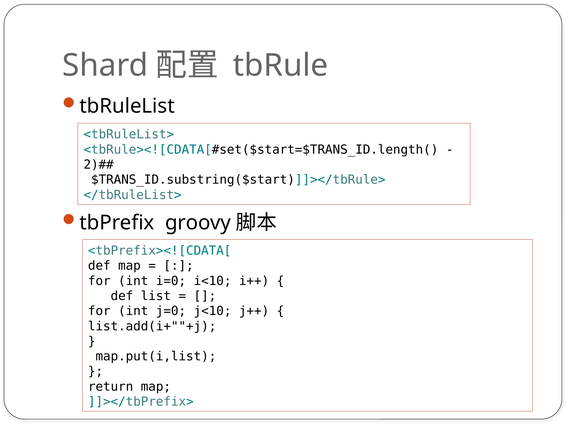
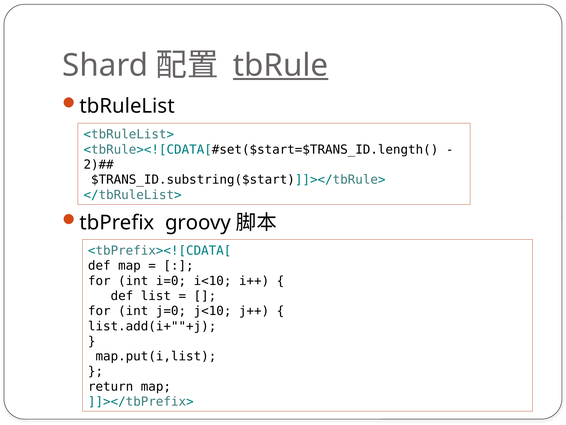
tbRule underline: none -> present (281, 65)
